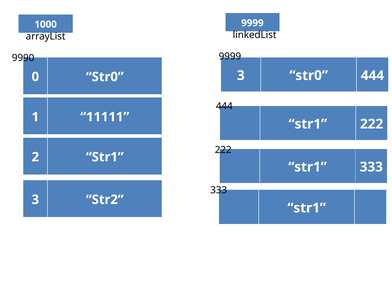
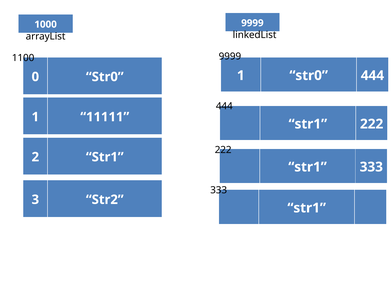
9990: 9990 -> 1100 (23, 58)
Str0 3: 3 -> 1 (241, 76)
